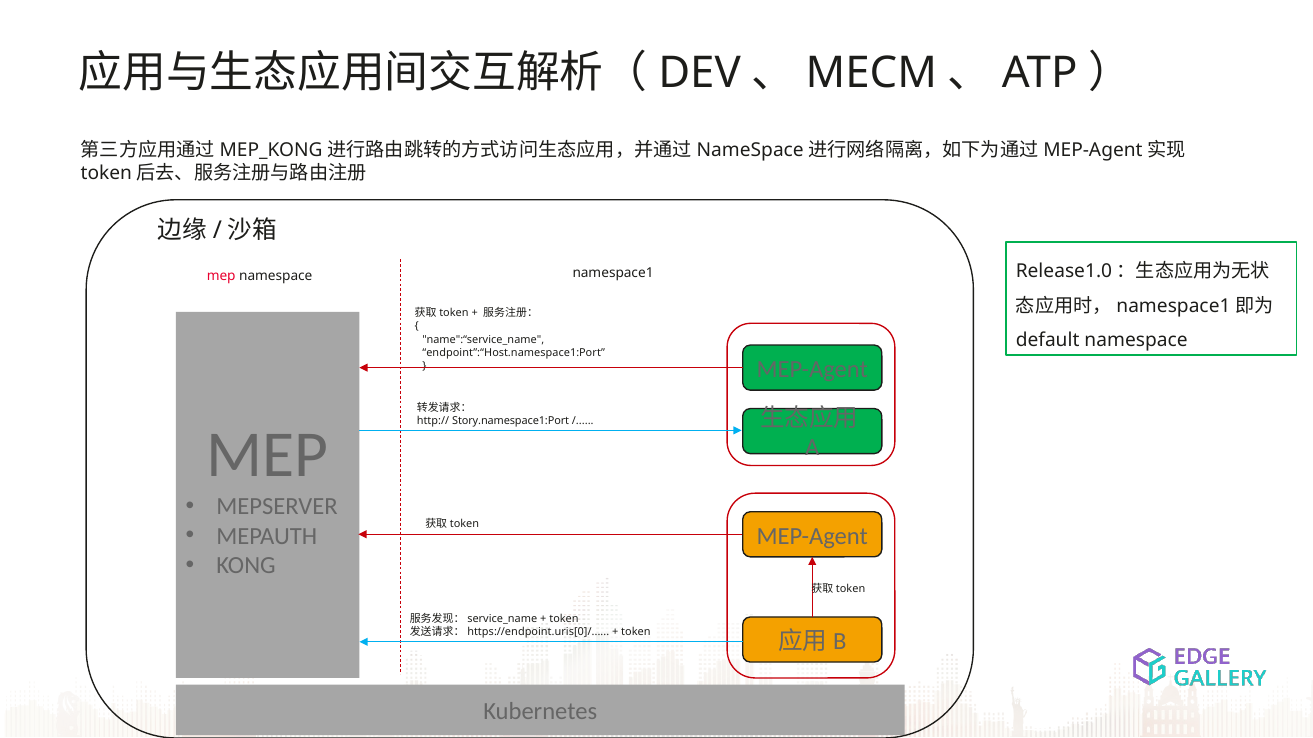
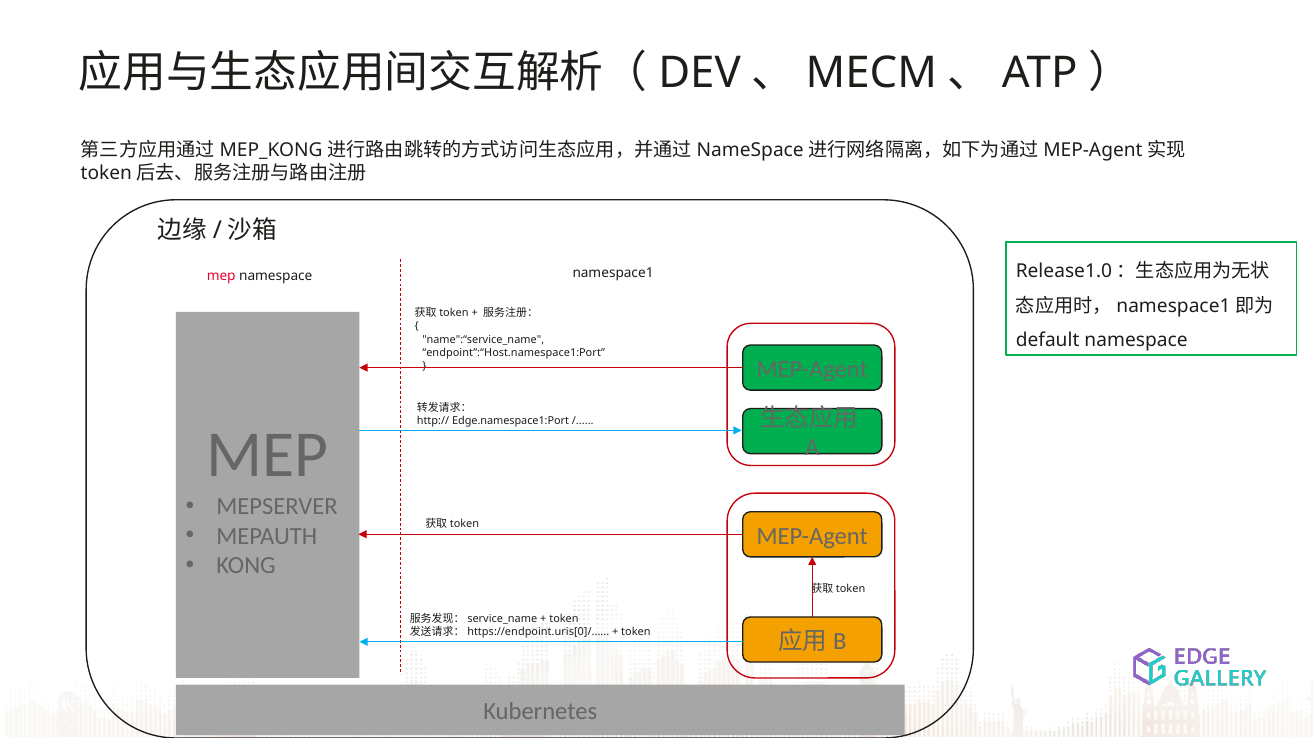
Story.namespace1:Port: Story.namespace1:Port -> Edge.namespace1:Port (511, 421)
